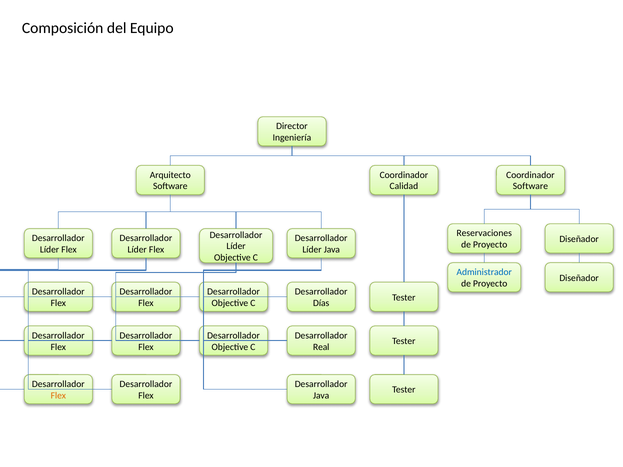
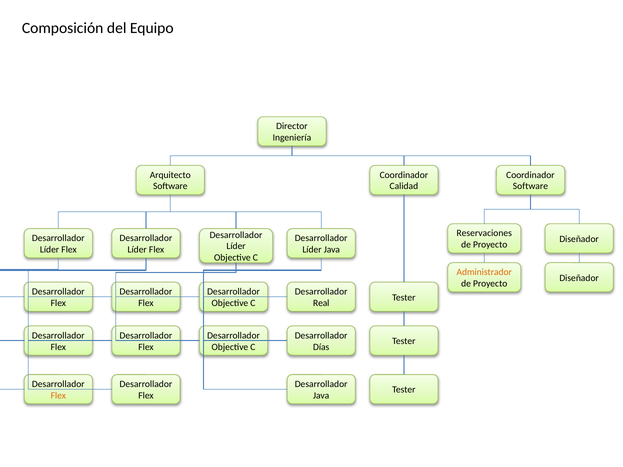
Administrador colour: blue -> orange (484, 272)
Días: Días -> Real (321, 303)
Real: Real -> Días (321, 347)
